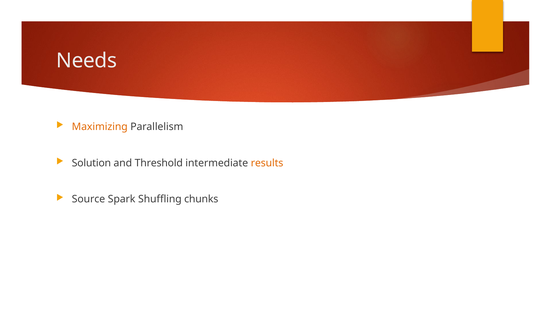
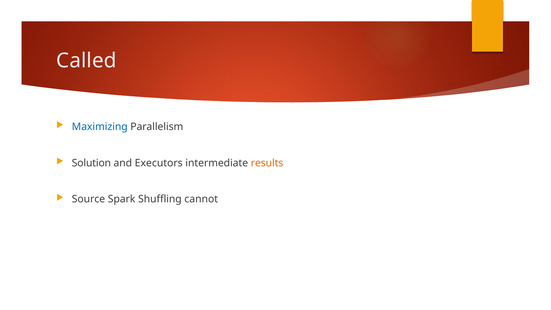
Needs: Needs -> Called (86, 61)
Maximizing colour: orange -> blue (100, 127)
Threshold: Threshold -> Executors (159, 163)
chunks: chunks -> cannot (201, 199)
